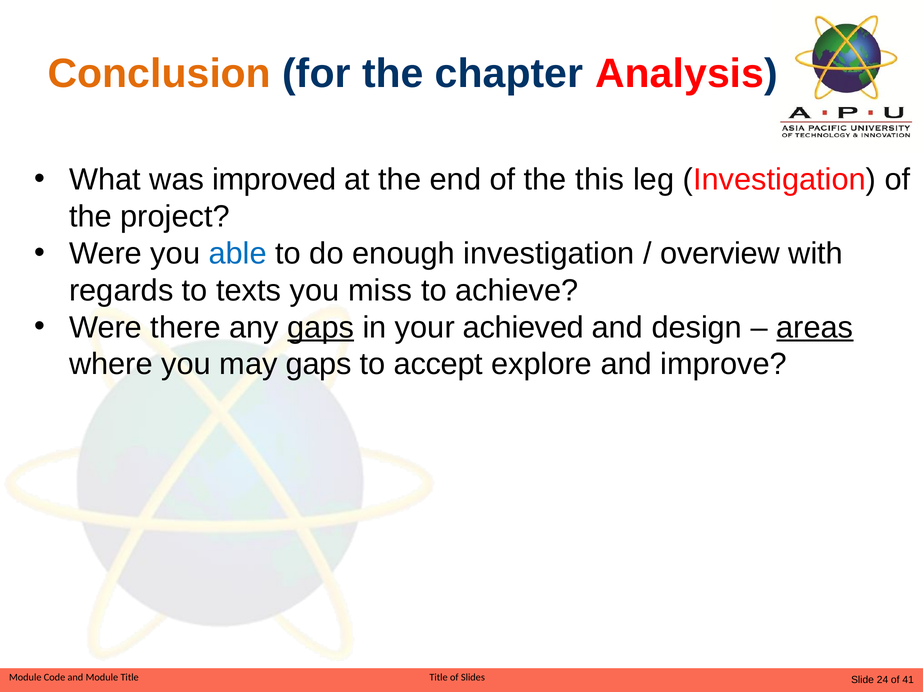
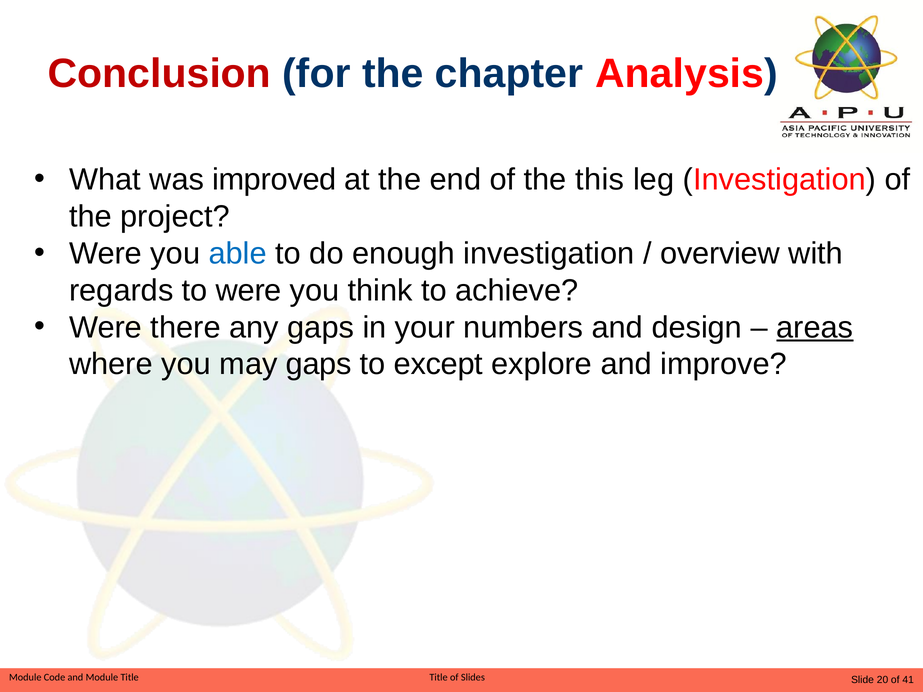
Conclusion colour: orange -> red (159, 74)
to texts: texts -> were (249, 291)
miss: miss -> think (380, 291)
gaps underline: present -> none (321, 328)
achieved: achieved -> numbers (523, 328)
accept: accept -> except (438, 364)
24: 24 -> 20 (883, 680)
